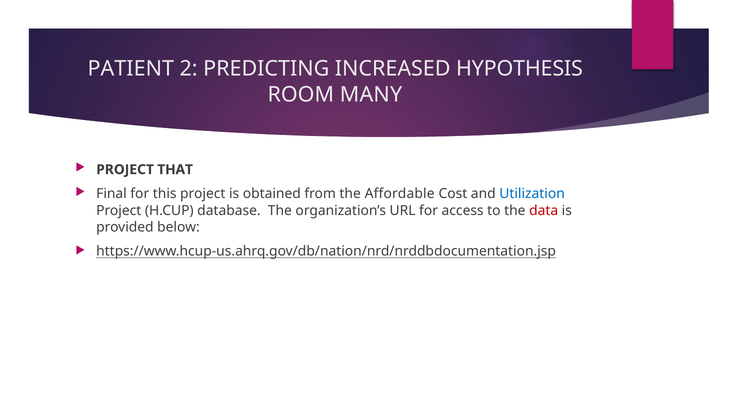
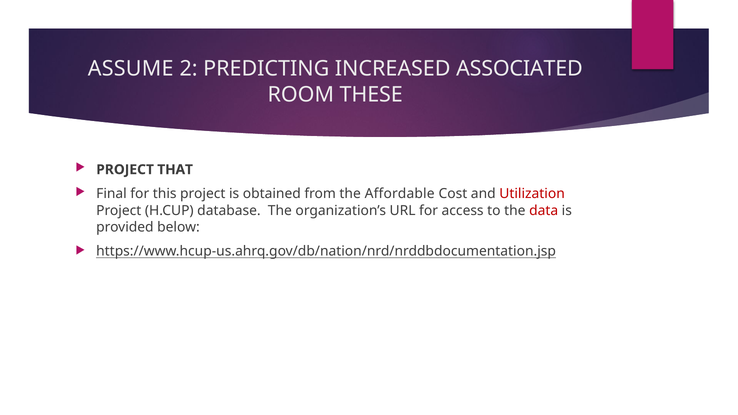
PATIENT: PATIENT -> ASSUME (131, 69)
HYPOTHESIS: HYPOTHESIS -> ASSOCIATED (519, 69)
MANY: MANY -> THESE (371, 95)
Utilization colour: blue -> red (532, 194)
